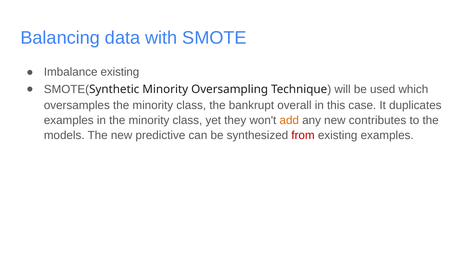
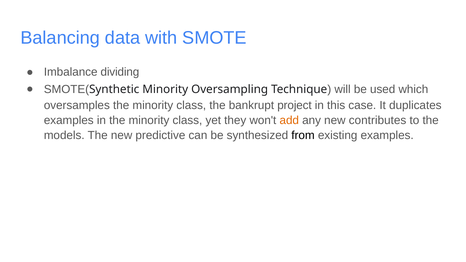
Imbalance existing: existing -> dividing (120, 72)
overall: overall -> project (294, 105)
from colour: red -> black (303, 135)
